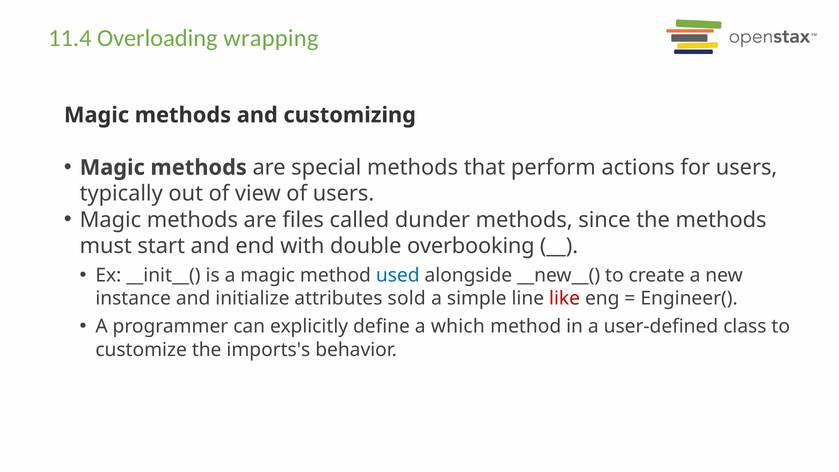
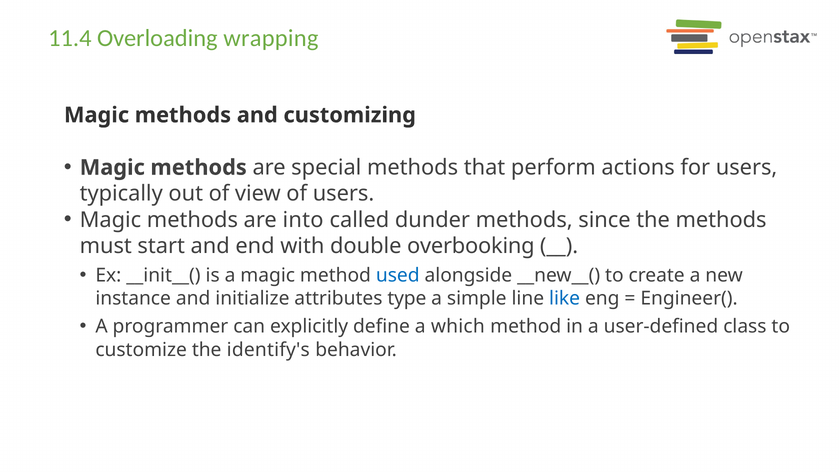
files: files -> into (303, 220)
sold: sold -> type (407, 299)
like colour: red -> blue (565, 299)
imports's: imports's -> identify's (268, 350)
